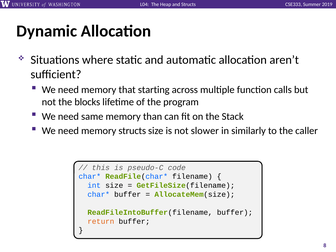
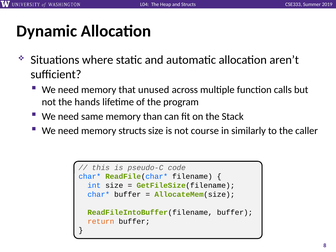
starting: starting -> unused (154, 90)
blocks: blocks -> hands (87, 102)
slower: slower -> course (205, 131)
